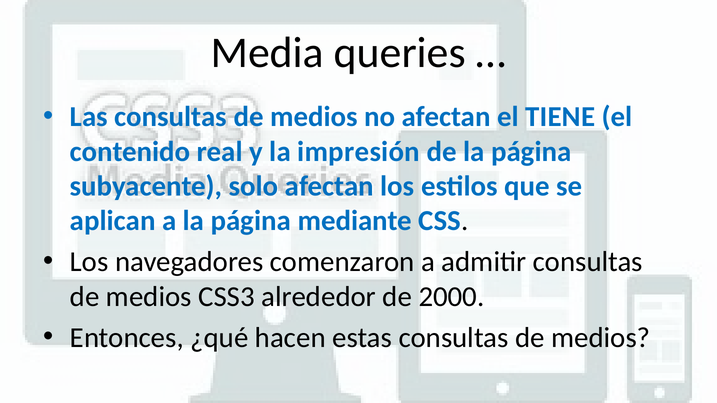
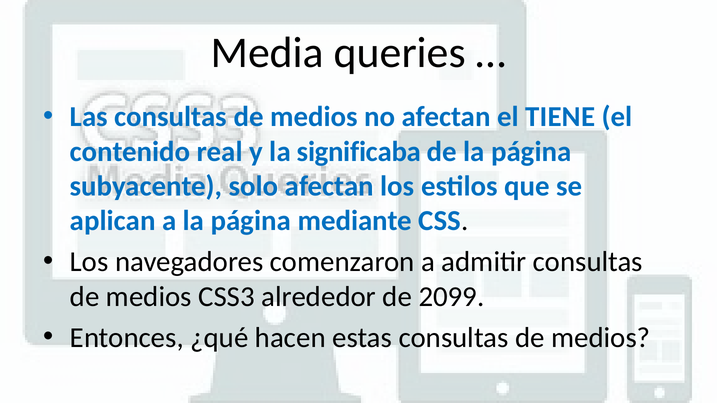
impresión: impresión -> significaba (359, 152)
2000: 2000 -> 2099 (451, 297)
